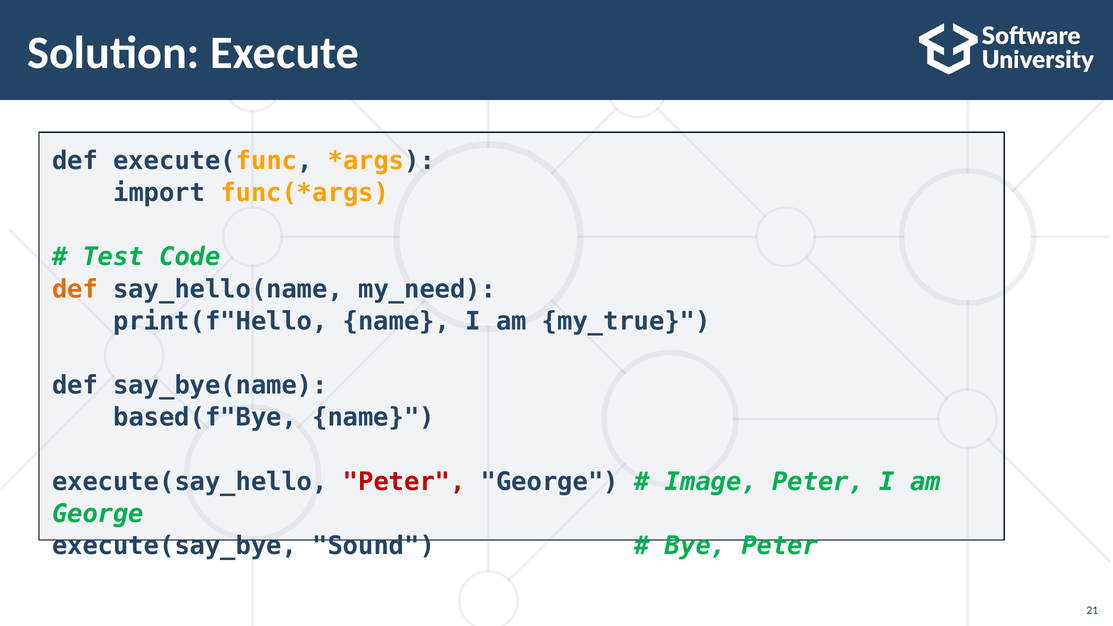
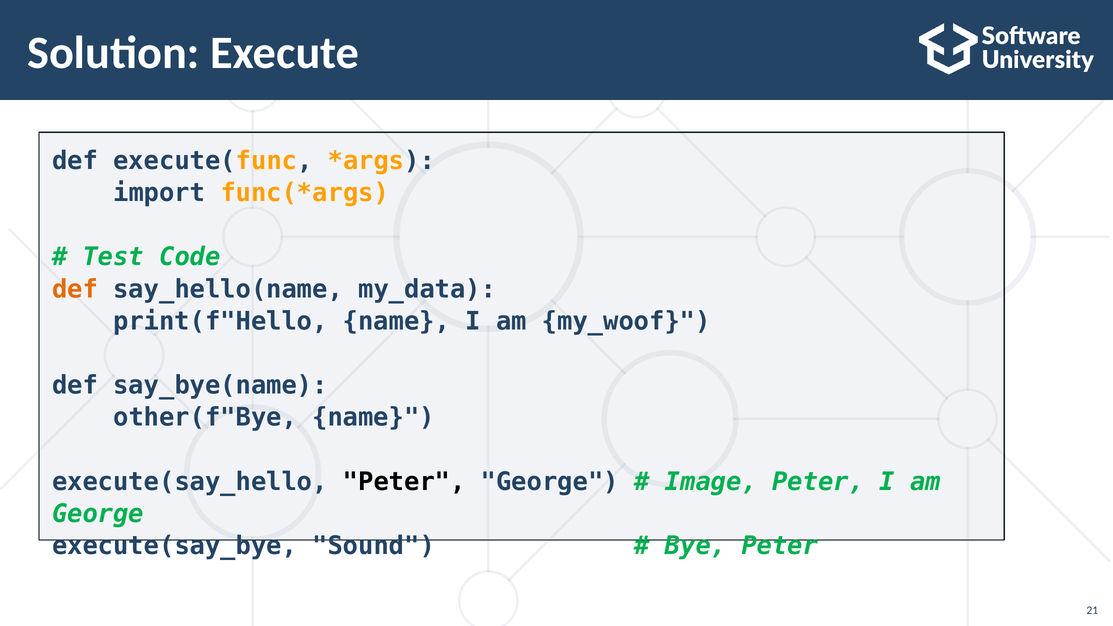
my_need: my_need -> my_data (427, 289)
my_true: my_true -> my_woof (626, 321)
based(f"Bye: based(f"Bye -> other(f"Bye (205, 418)
Peter colour: red -> black (404, 482)
